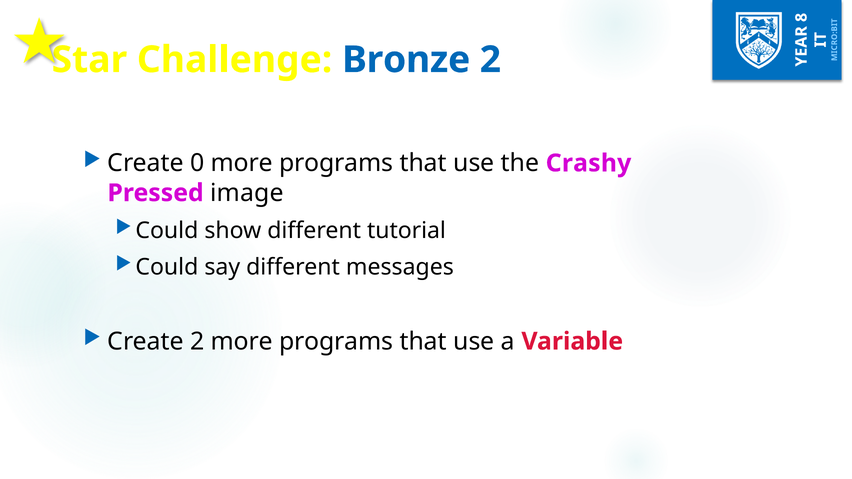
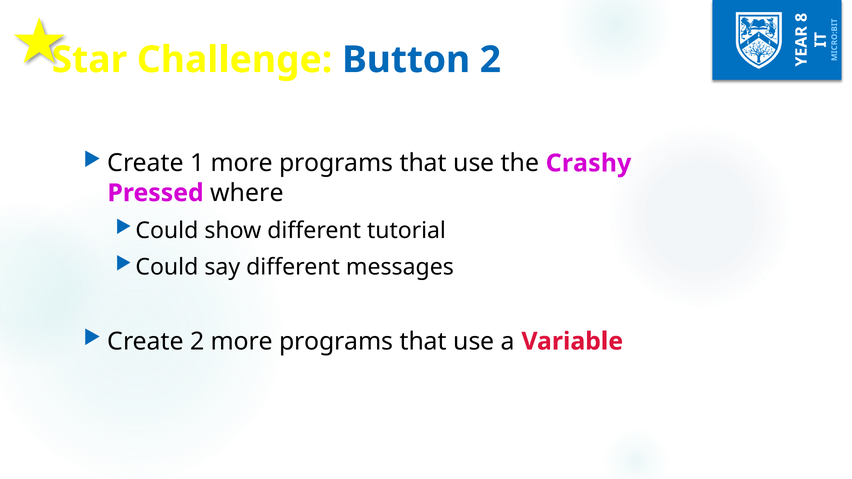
Bronze: Bronze -> Button (406, 60)
0: 0 -> 1 (197, 163)
image: image -> where (247, 193)
